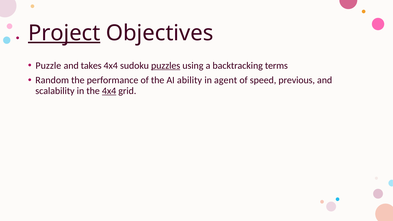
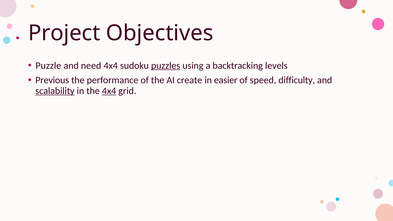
Project underline: present -> none (64, 33)
takes: takes -> need (91, 66)
terms: terms -> levels (276, 66)
Random: Random -> Previous (52, 80)
ability: ability -> create (190, 80)
agent: agent -> easier (226, 80)
previous: previous -> difficulty (297, 80)
scalability underline: none -> present (55, 91)
